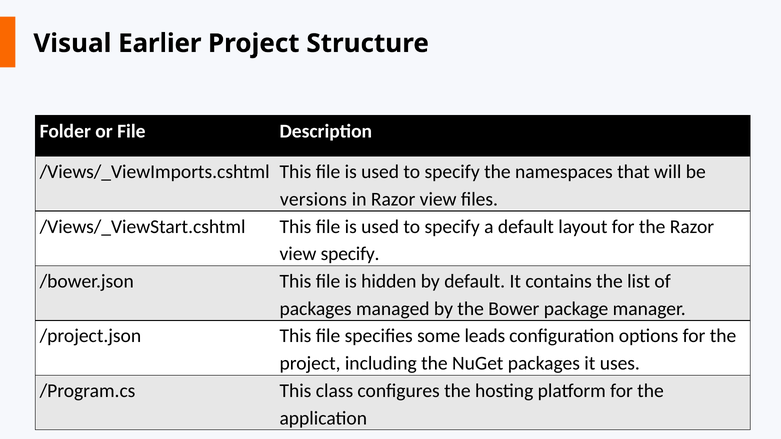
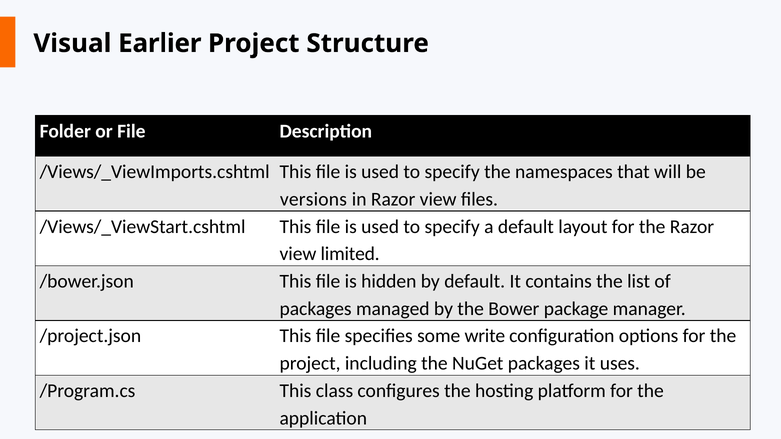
view specify: specify -> limited (350, 254)
leads: leads -> write (485, 336)
